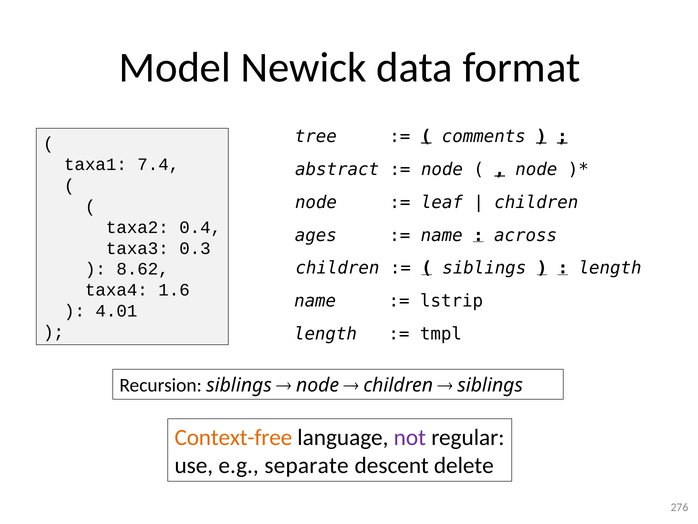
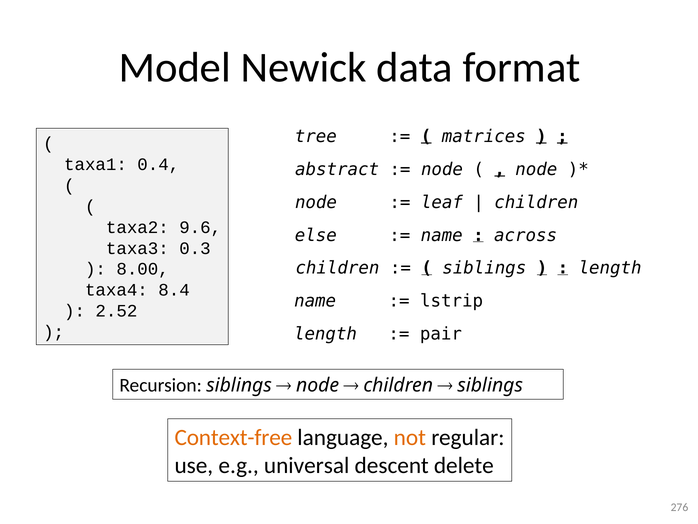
comments: comments -> matrices (484, 136)
7.4: 7.4 -> 0.4 (158, 164)
0.4: 0.4 -> 9.6 (200, 227)
ages: ages -> else (316, 235)
8.62: 8.62 -> 8.00 (143, 269)
1.6: 1.6 -> 8.4 (174, 290)
4.01: 4.01 -> 2.52 (116, 311)
tmpl: tmpl -> pair (441, 334)
not colour: purple -> orange (410, 437)
separate: separate -> universal (307, 465)
